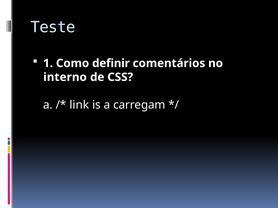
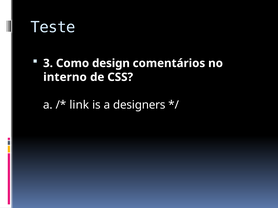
1: 1 -> 3 (48, 63)
definir: definir -> design (111, 63)
carregam: carregam -> designers (139, 105)
